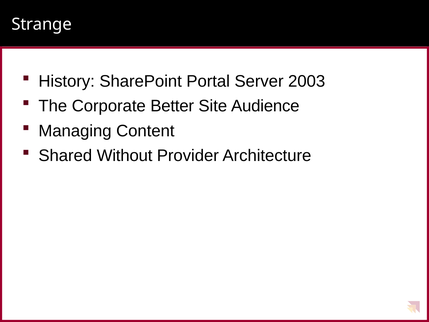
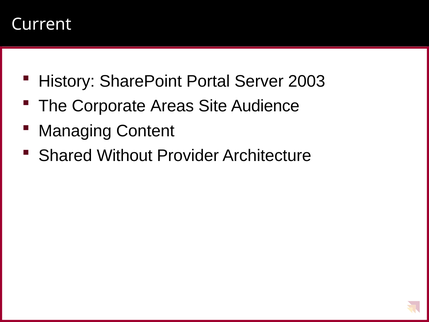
Strange: Strange -> Current (42, 24)
Better: Better -> Areas (172, 106)
